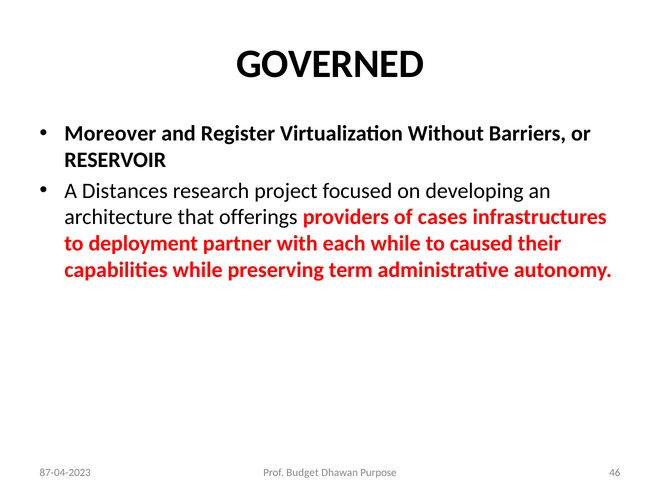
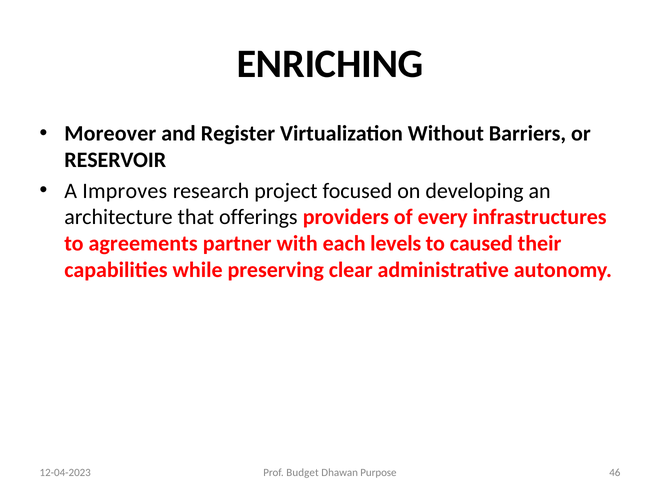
GOVERNED: GOVERNED -> ENRICHING (330, 64)
Distances: Distances -> Improves (125, 191)
cases: cases -> every (443, 217)
deployment: deployment -> agreements (143, 244)
each while: while -> levels (396, 244)
term: term -> clear (351, 270)
87-04-2023: 87-04-2023 -> 12-04-2023 (65, 473)
